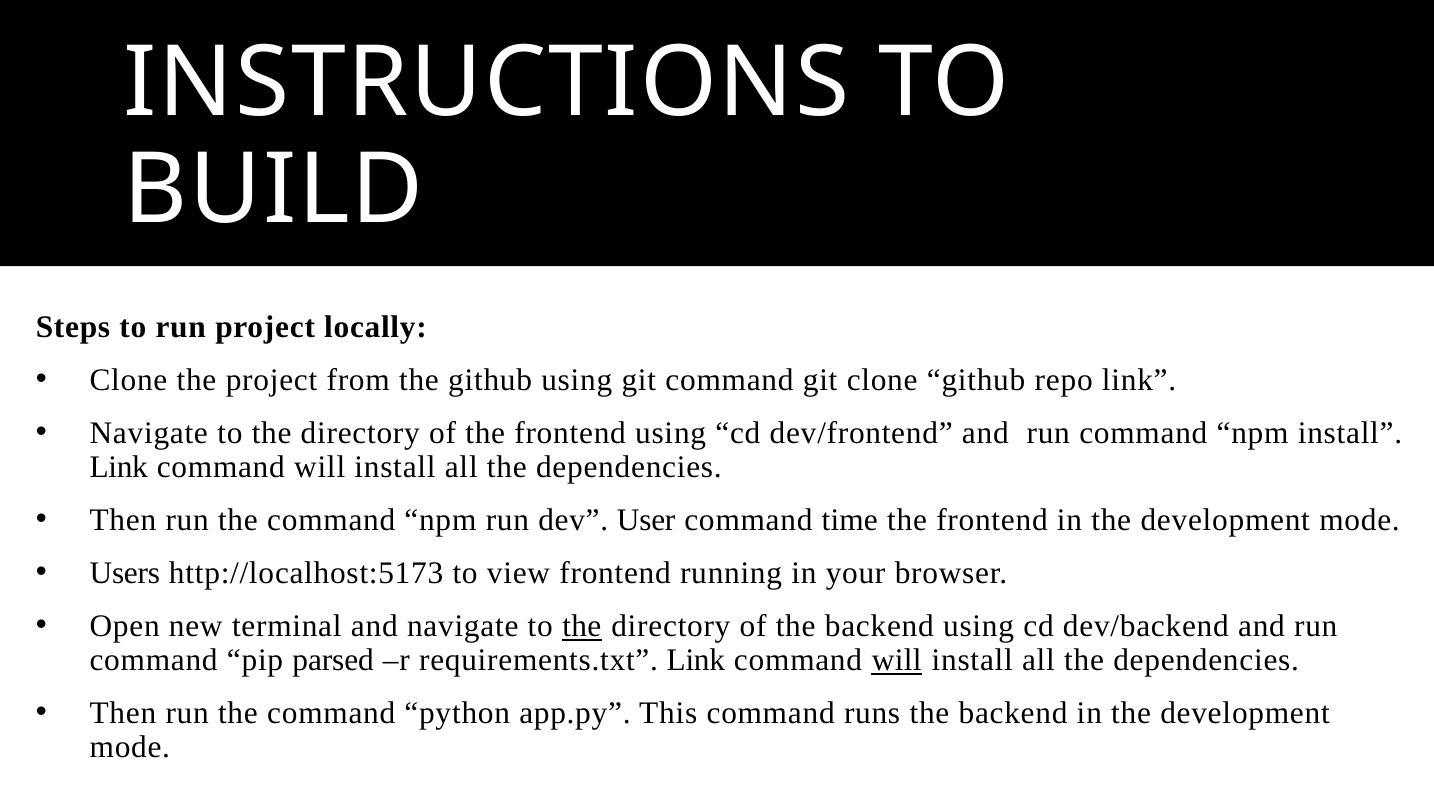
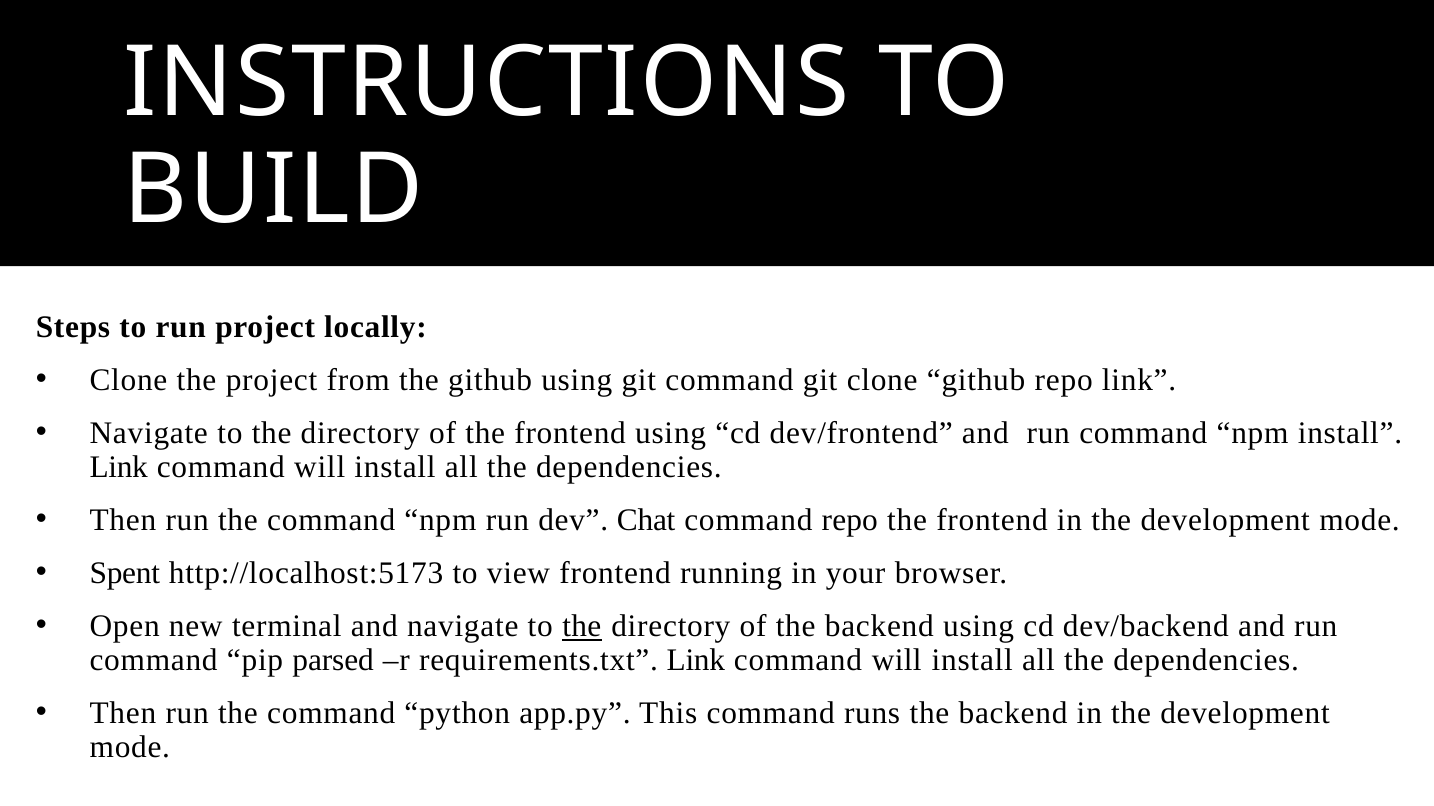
User: User -> Chat (646, 521)
command time: time -> repo (850, 521)
Users: Users -> Spent (125, 574)
will underline: present -> none (897, 661)
